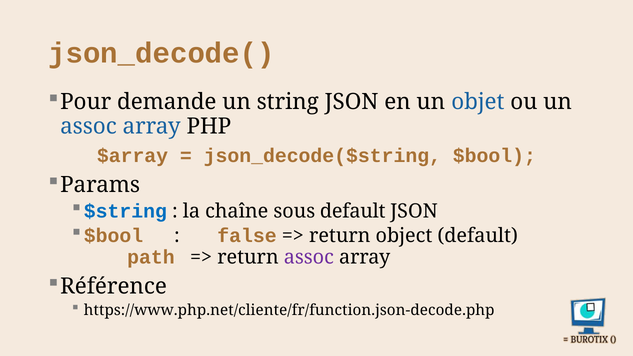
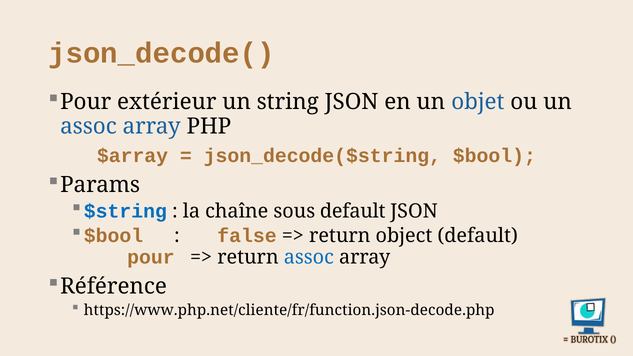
demande: demande -> extérieur (167, 102)
path: path -> pour (151, 257)
assoc colour: purple -> blue (309, 257)
